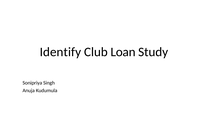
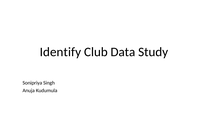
Loan: Loan -> Data (123, 52)
